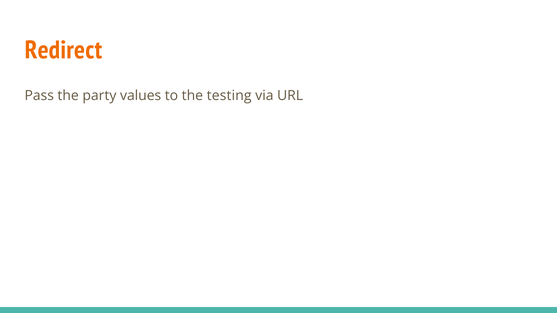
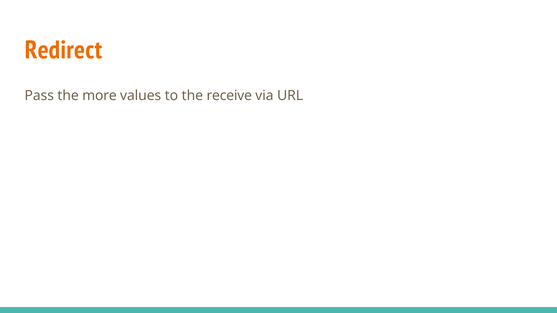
party: party -> more (99, 96)
testing: testing -> receive (229, 96)
